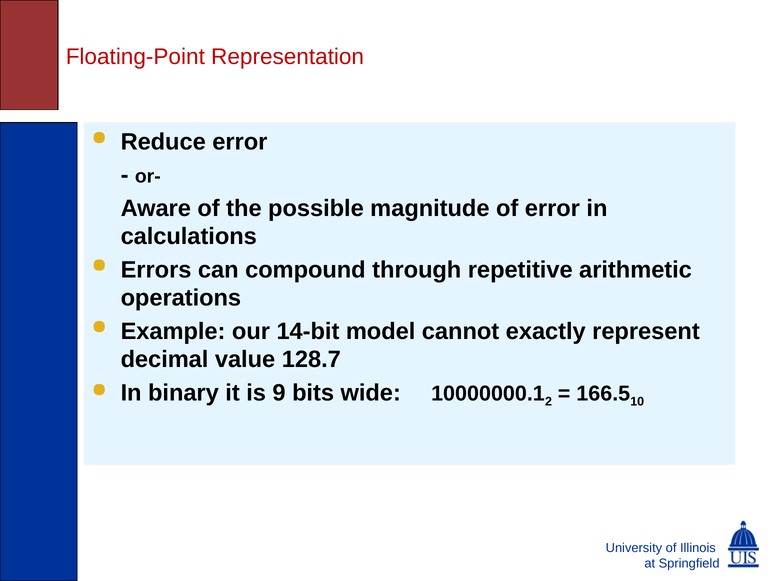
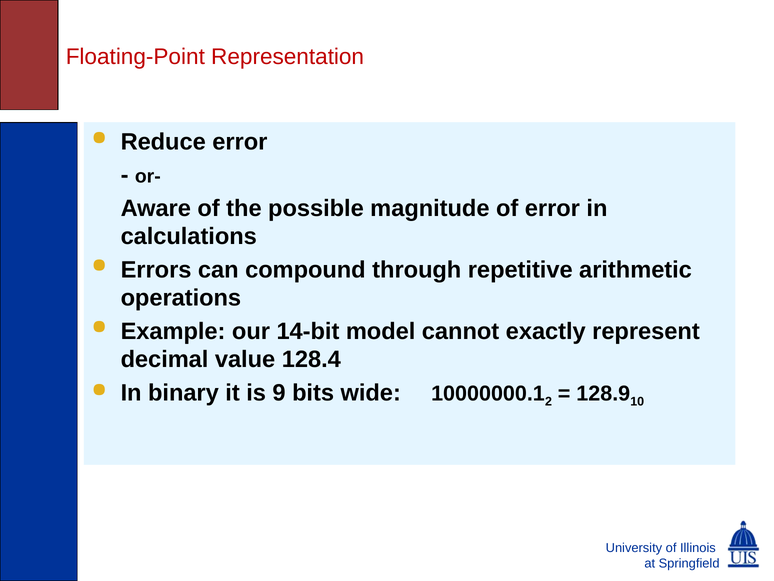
128.7: 128.7 -> 128.4 (311, 359)
166.5: 166.5 -> 128.9 (603, 393)
